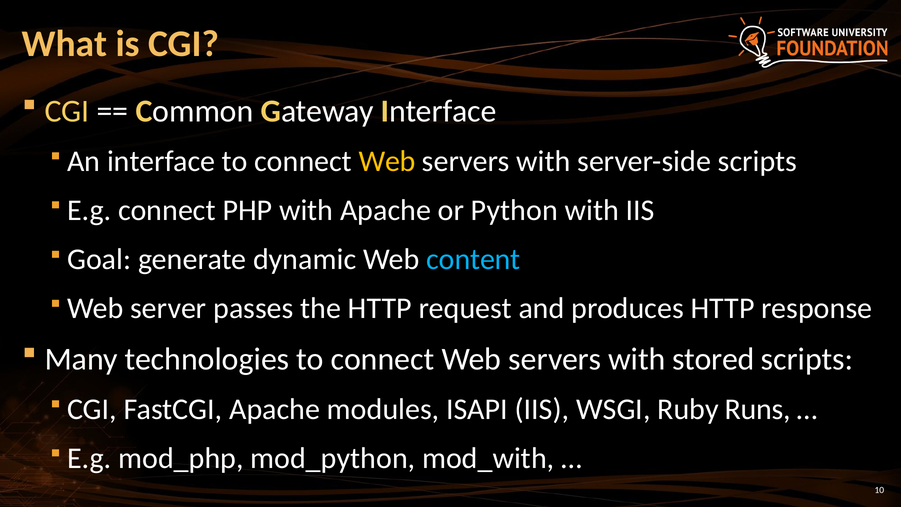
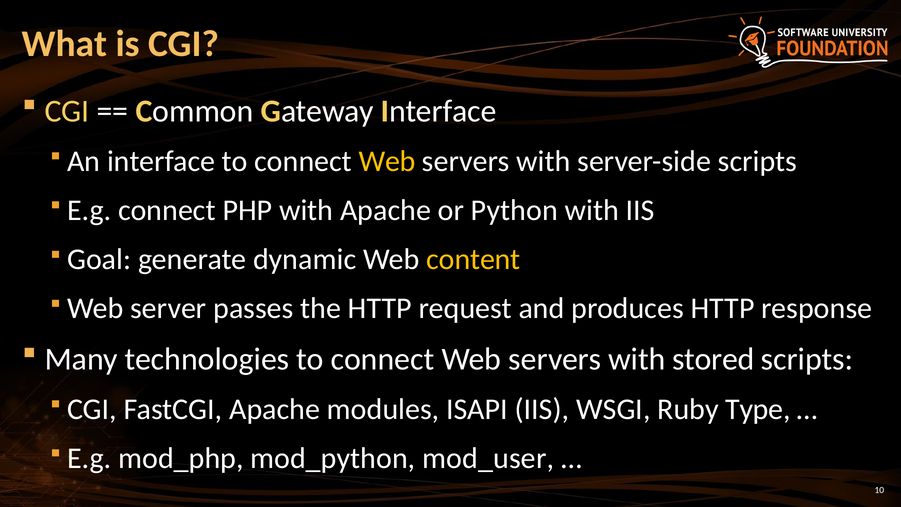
content colour: light blue -> yellow (473, 259)
Runs: Runs -> Type (758, 409)
mod_with: mod_with -> mod_user (488, 458)
